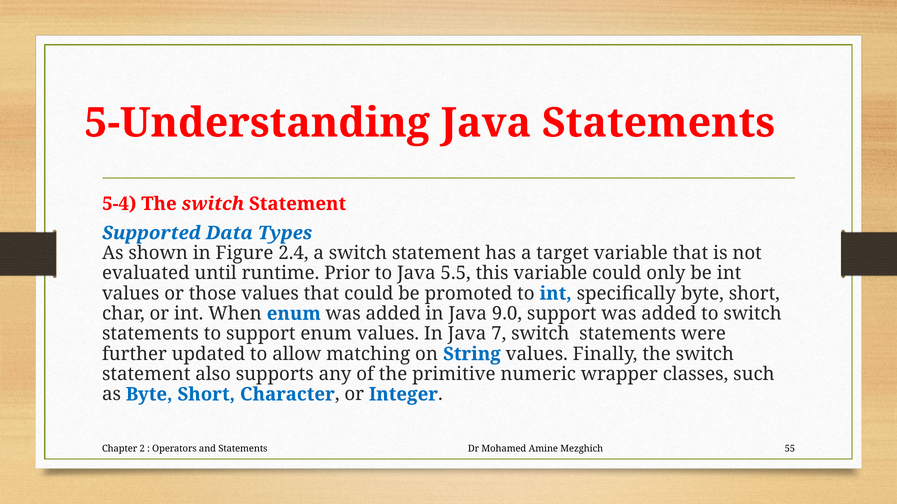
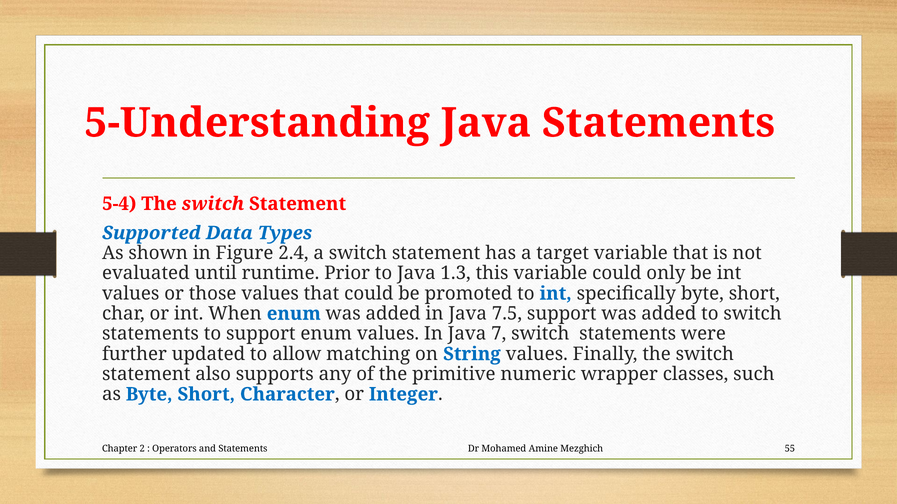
5.5: 5.5 -> 1.3 (456, 274)
9.0: 9.0 -> 7.5 (507, 314)
